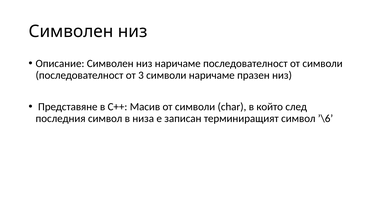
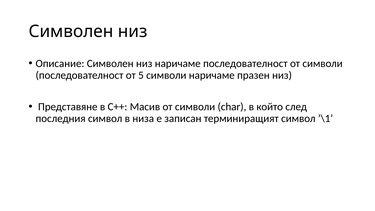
3: 3 -> 5 (141, 75)
’\6: ’\6 -> ’\1 (325, 118)
